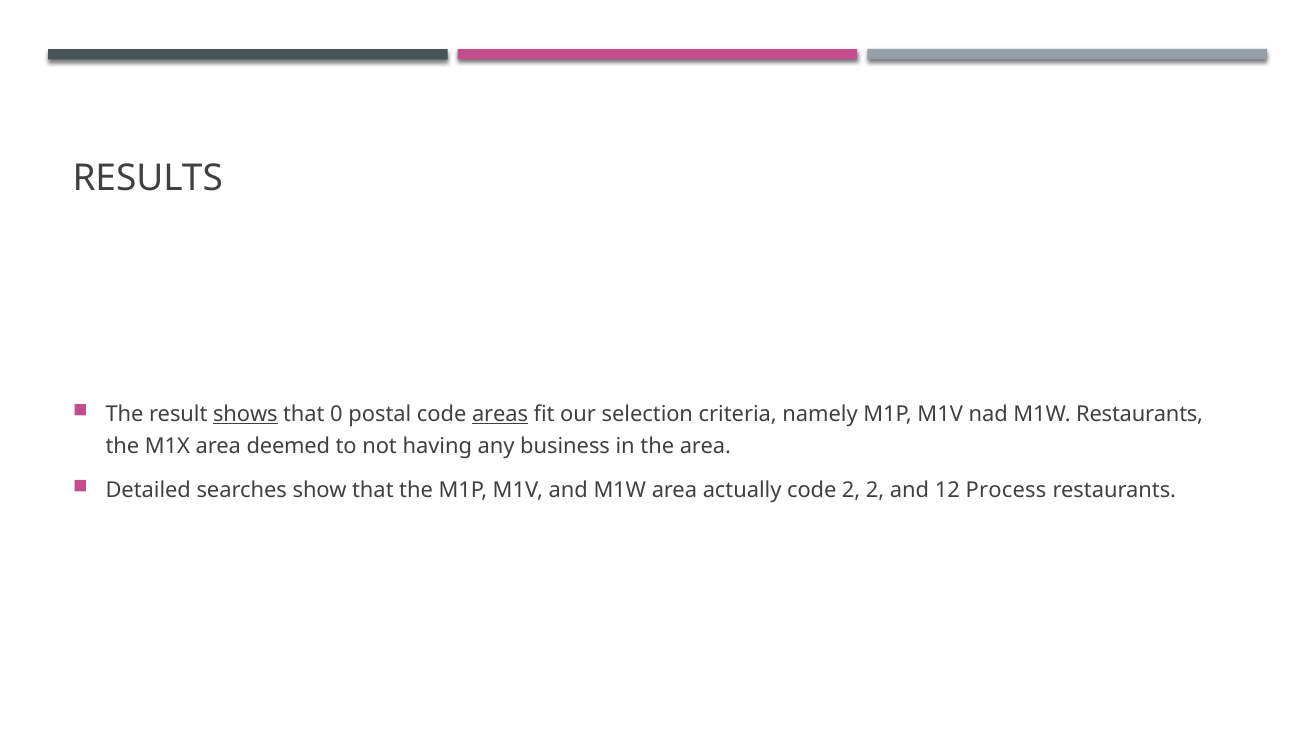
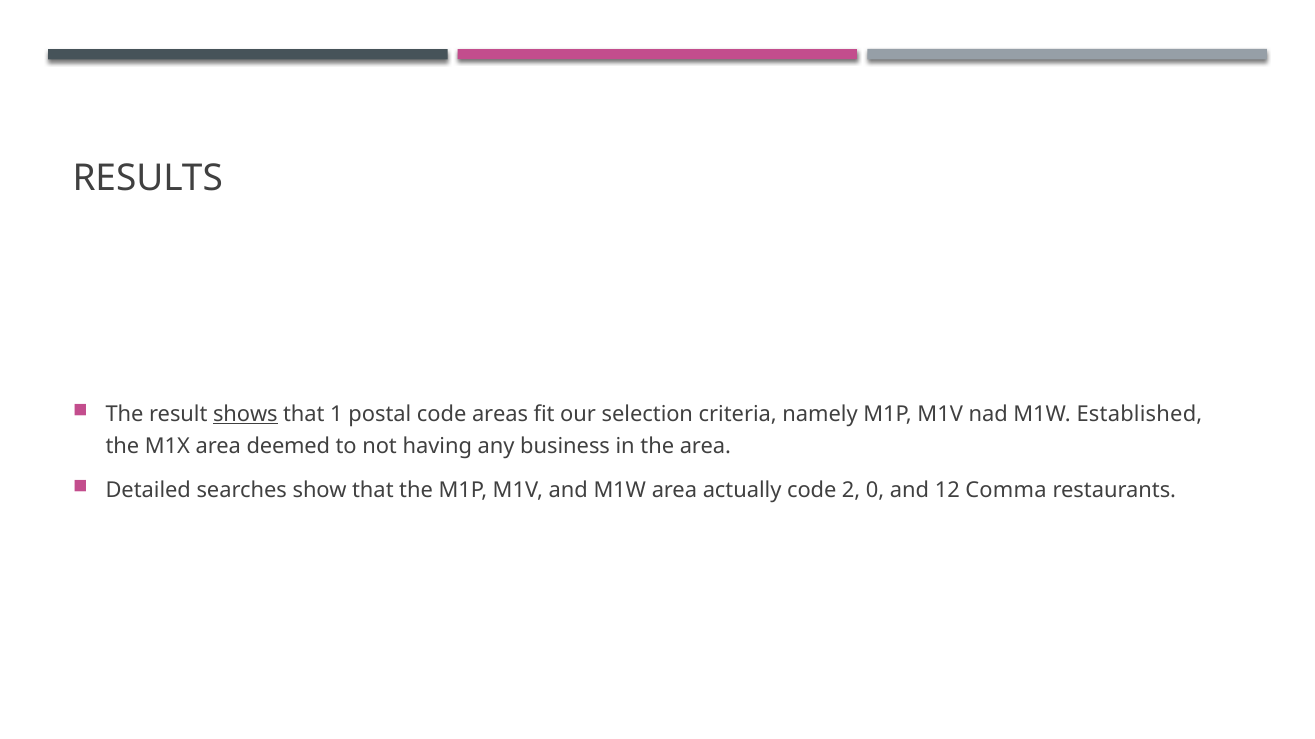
0: 0 -> 1 (336, 415)
areas underline: present -> none (500, 415)
M1W Restaurants: Restaurants -> Established (1139, 415)
2 2: 2 -> 0 (875, 490)
Process: Process -> Comma (1006, 490)
